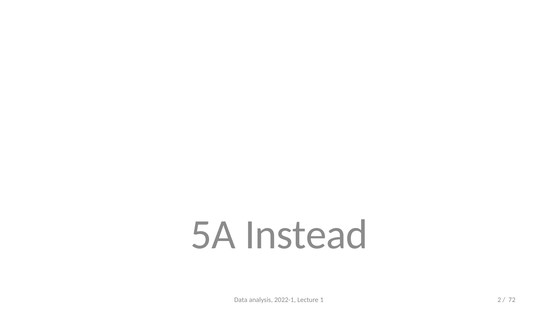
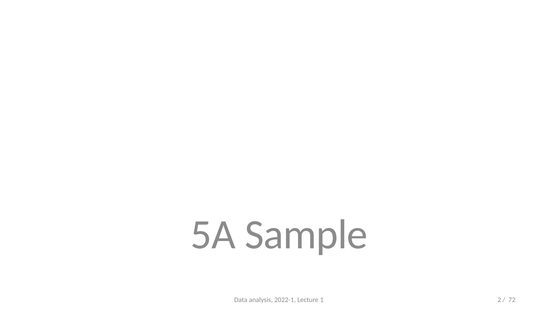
Instead: Instead -> Sample (306, 235)
